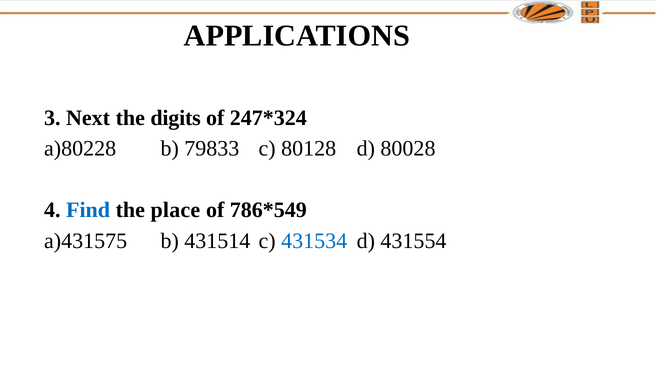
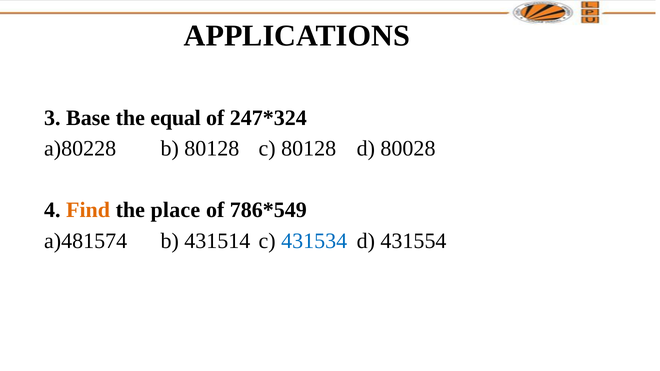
Next: Next -> Base (88, 118)
digits: digits -> equal (176, 118)
b 79833: 79833 -> 80128 (212, 149)
Find colour: blue -> orange (88, 210)
a)431575: a)431575 -> a)481574 (86, 241)
